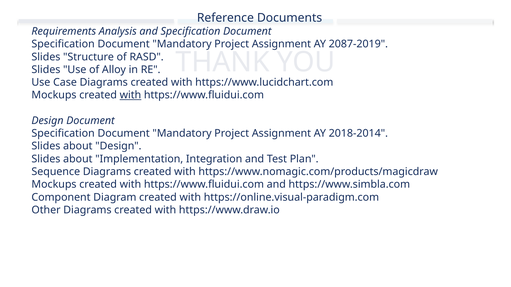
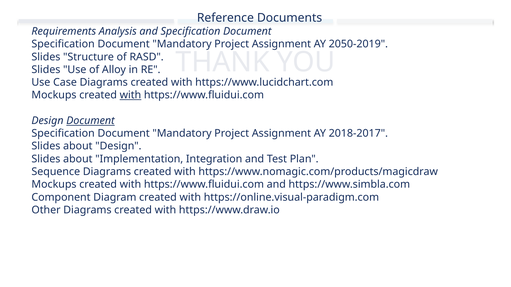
2087-2019: 2087-2019 -> 2050-2019 (358, 44)
Document underline: none -> present (90, 121)
2018-2014: 2018-2014 -> 2018-2017 (358, 134)
